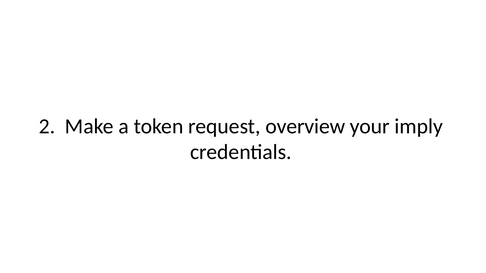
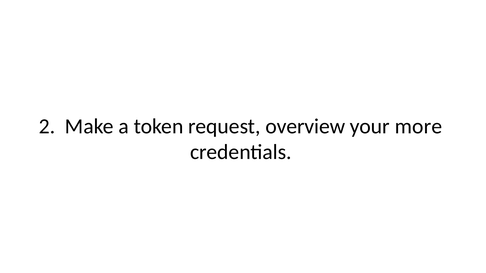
imply: imply -> more (419, 127)
